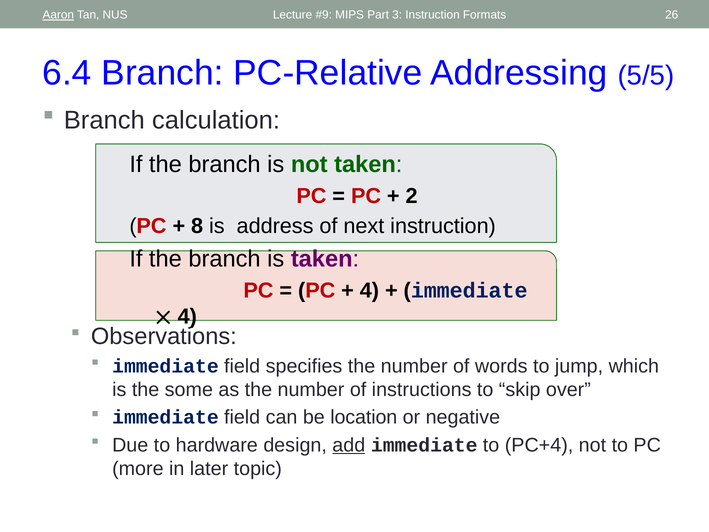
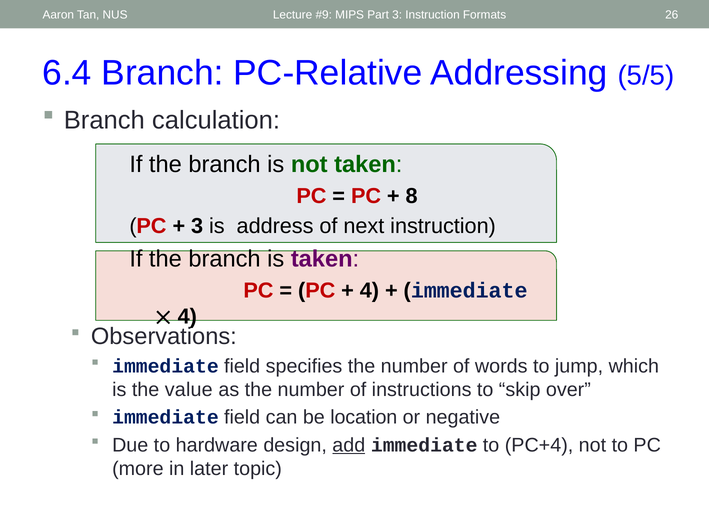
Aaron underline: present -> none (58, 15)
2: 2 -> 8 (412, 196)
8: 8 -> 3 (197, 226)
some: some -> value (189, 390)
